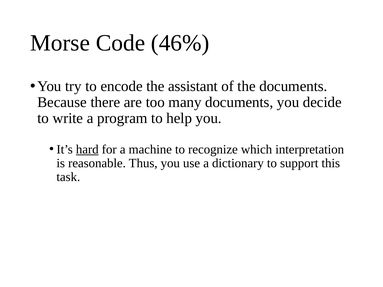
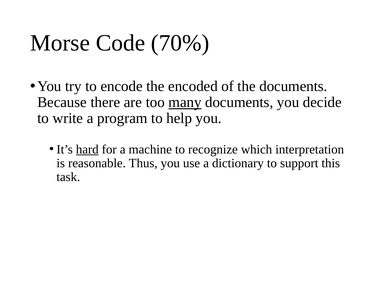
46%: 46% -> 70% (180, 43)
assistant: assistant -> encoded (193, 86)
many underline: none -> present (185, 102)
